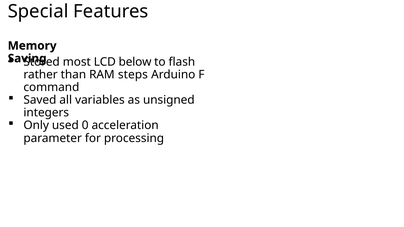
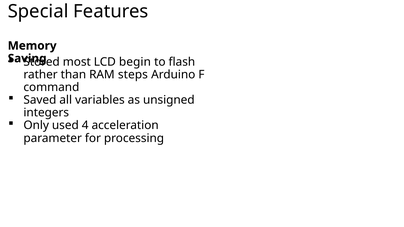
below: below -> begin (135, 62)
0: 0 -> 4 (85, 126)
